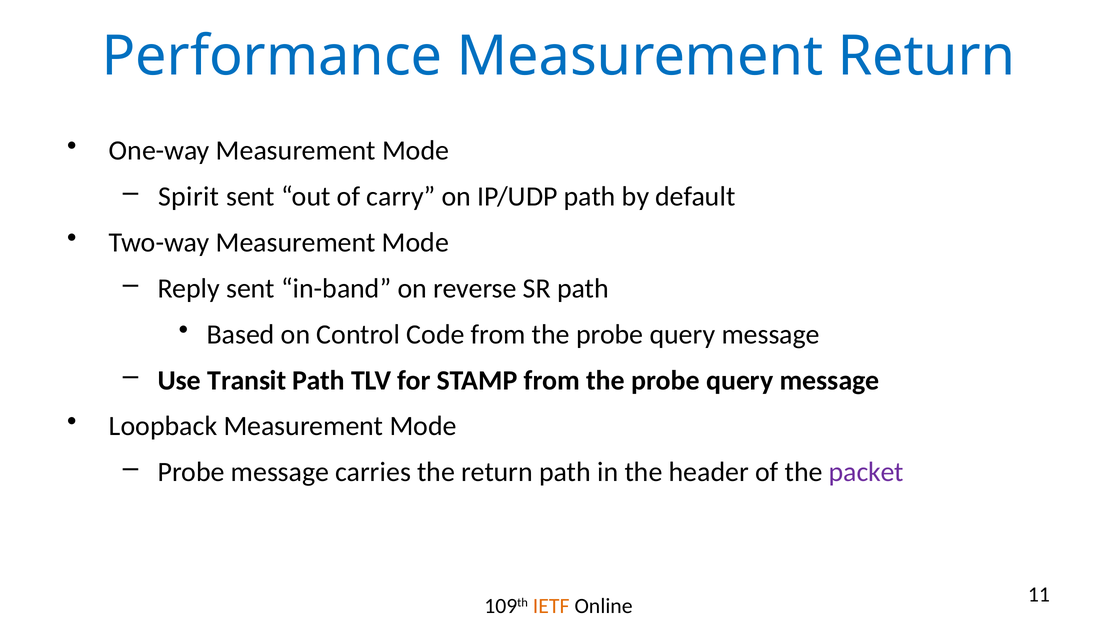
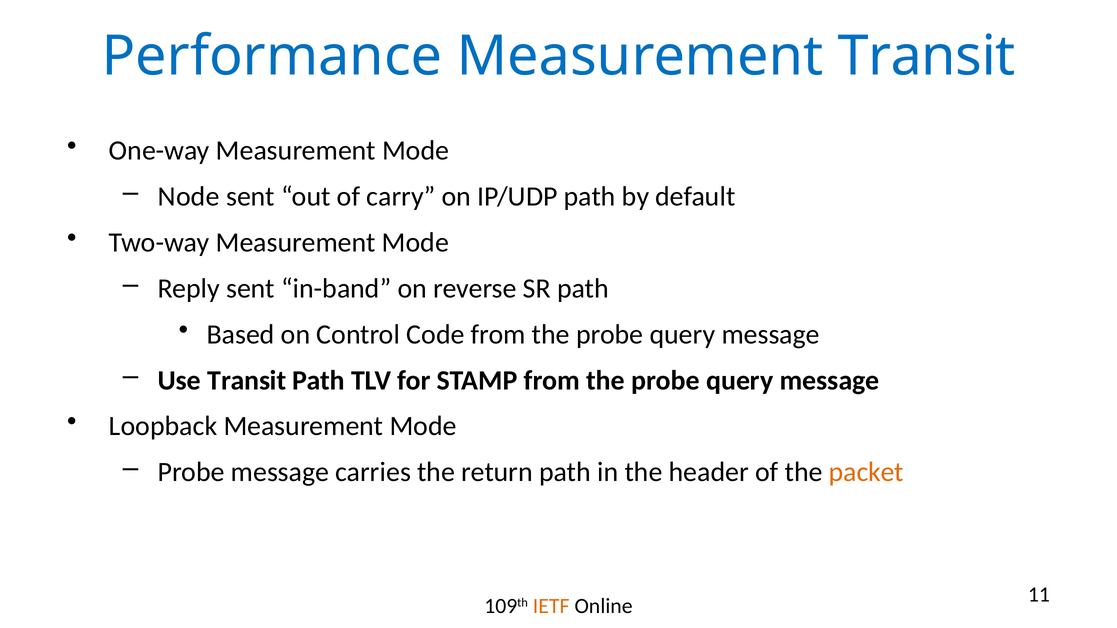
Measurement Return: Return -> Transit (927, 56)
Spirit: Spirit -> Node (189, 197)
packet colour: purple -> orange (866, 472)
